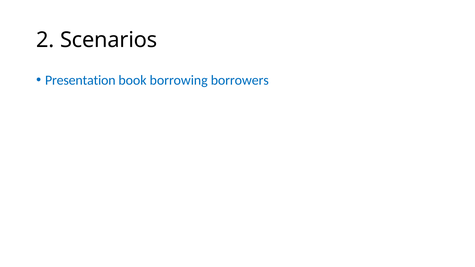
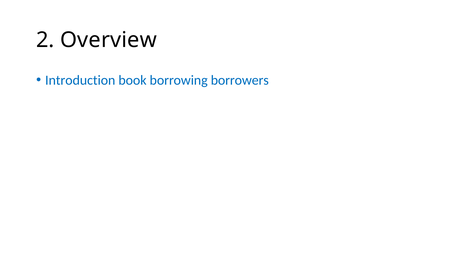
Scenarios: Scenarios -> Overview (108, 40)
Presentation: Presentation -> Introduction (80, 80)
